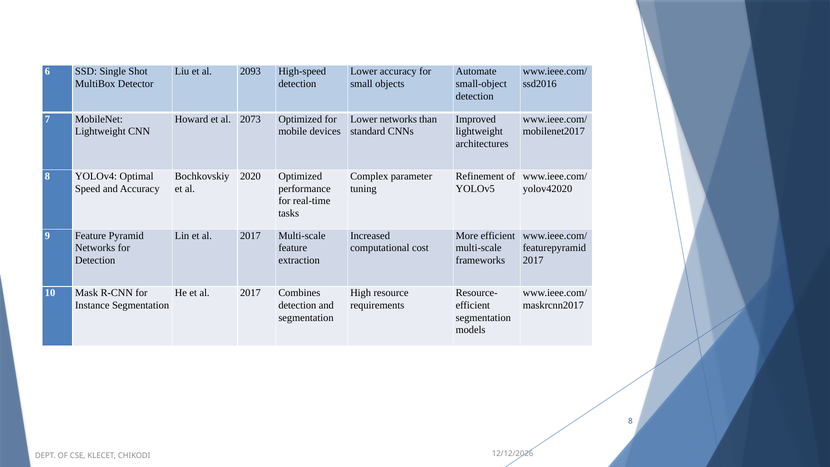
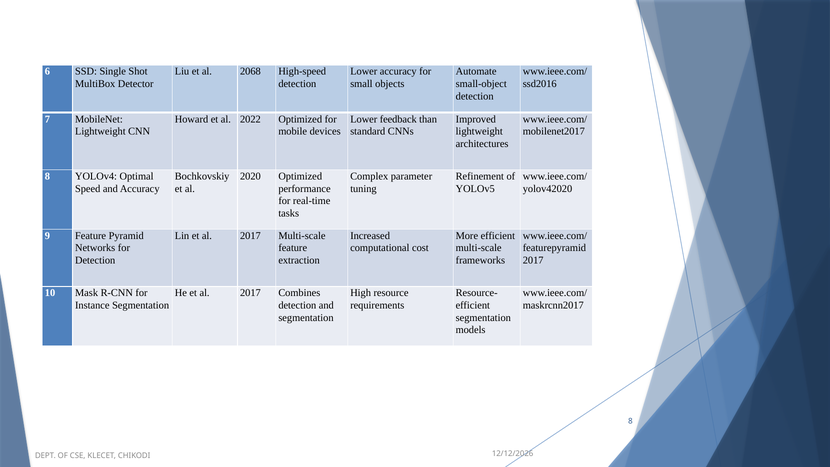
2093: 2093 -> 2068 (250, 72)
2073: 2073 -> 2022 (250, 119)
Lower networks: networks -> feedback (398, 119)
